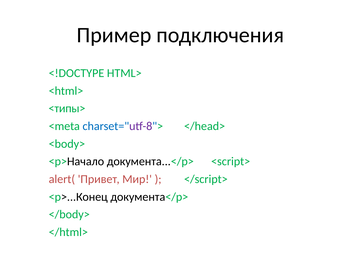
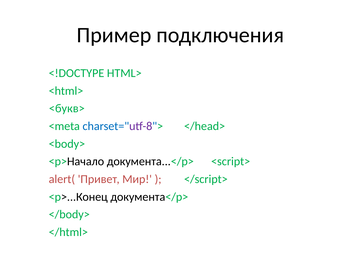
<типы>: <типы> -> <букв> (67, 108)
